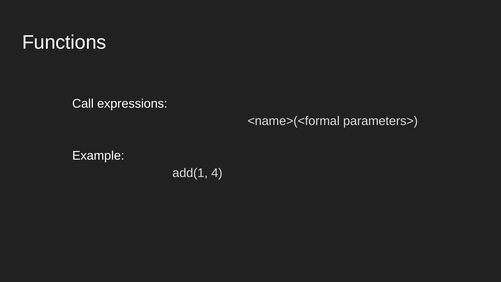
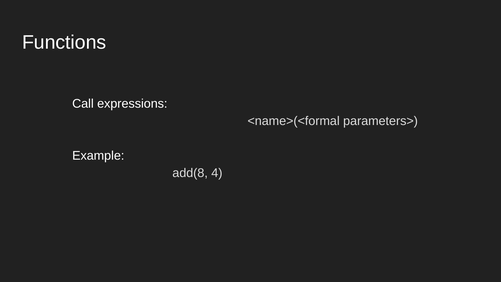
add(1: add(1 -> add(8 (190, 173)
